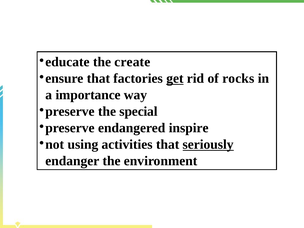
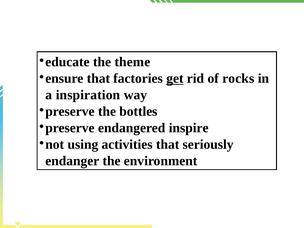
create: create -> theme (132, 62)
importance: importance -> inspiration (88, 95)
special: special -> bottles (138, 111)
seriously underline: present -> none (208, 145)
